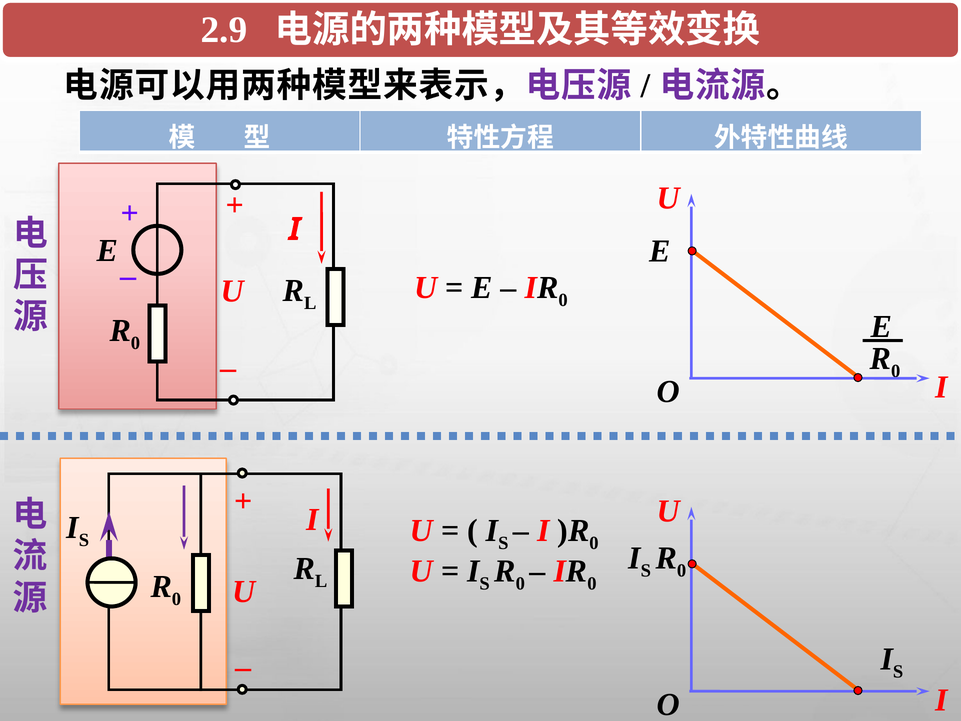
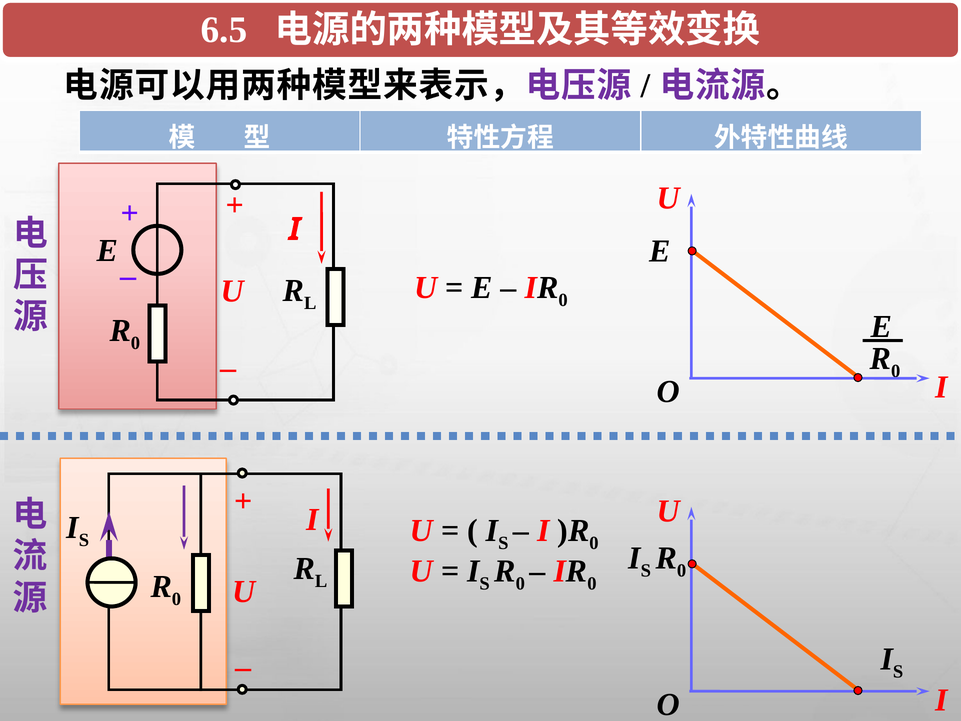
2.9: 2.9 -> 6.5 (224, 30)
